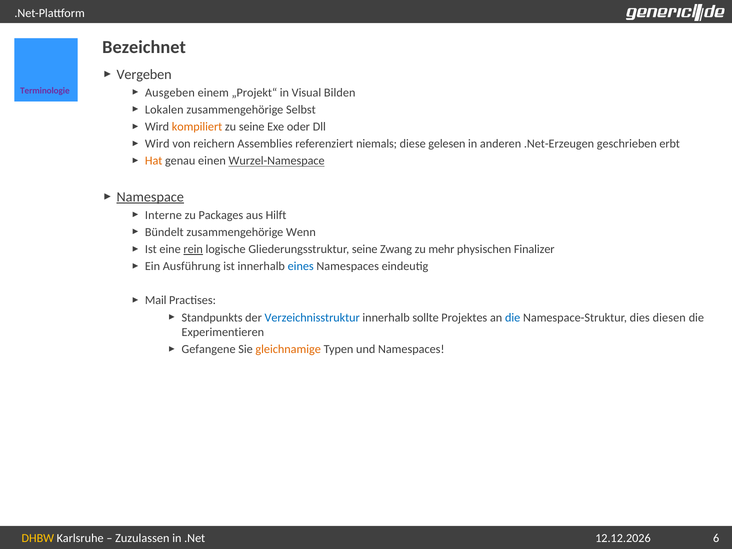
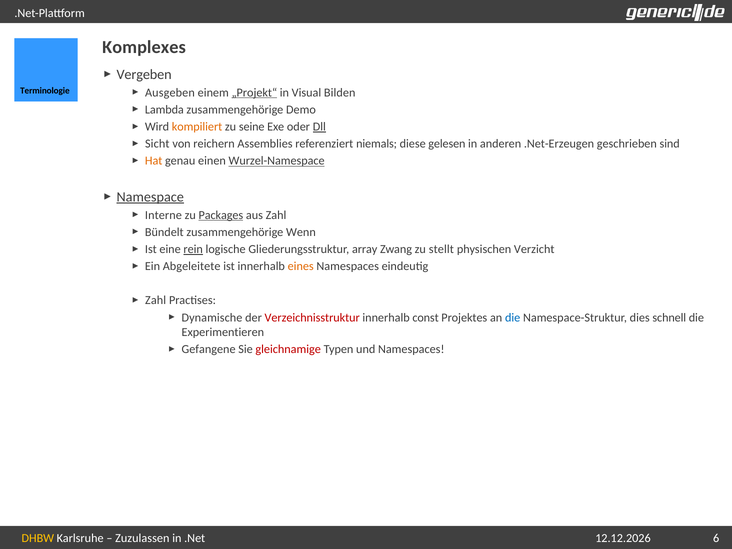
Bezeichnet: Bezeichnet -> Komplexes (144, 47)
Terminologie colour: purple -> black (45, 91)
„Projekt“ underline: none -> present (254, 93)
Lokalen: Lokalen -> Lambda (164, 110)
Selbst: Selbst -> Demo (301, 110)
Dll underline: none -> present (319, 127)
Wird: Wird -> Sicht (157, 144)
erbt: erbt -> sind (670, 144)
Packages underline: none -> present (221, 215)
aus Hilft: Hilft -> Zahl (276, 215)
Gliederungsstruktur seine: seine -> array (365, 249)
mehr: mehr -> stellt (441, 249)
Finalizer: Finalizer -> Verzicht (534, 249)
Ausführung: Ausführung -> Abgeleitete (192, 266)
eines colour: blue -> orange (301, 266)
Mail: Mail -> Zahl (156, 300)
Standpunkts: Standpunkts -> Dynamische (212, 318)
Verzeichnisstruktur colour: blue -> red (312, 318)
sollte: sollte -> const (426, 318)
diesen: diesen -> schnell (669, 318)
gleichnamige colour: orange -> red (288, 349)
